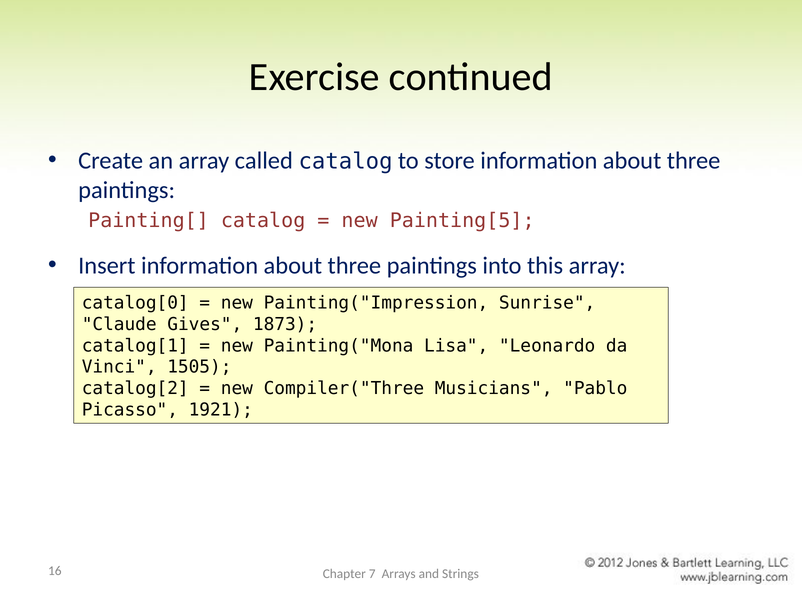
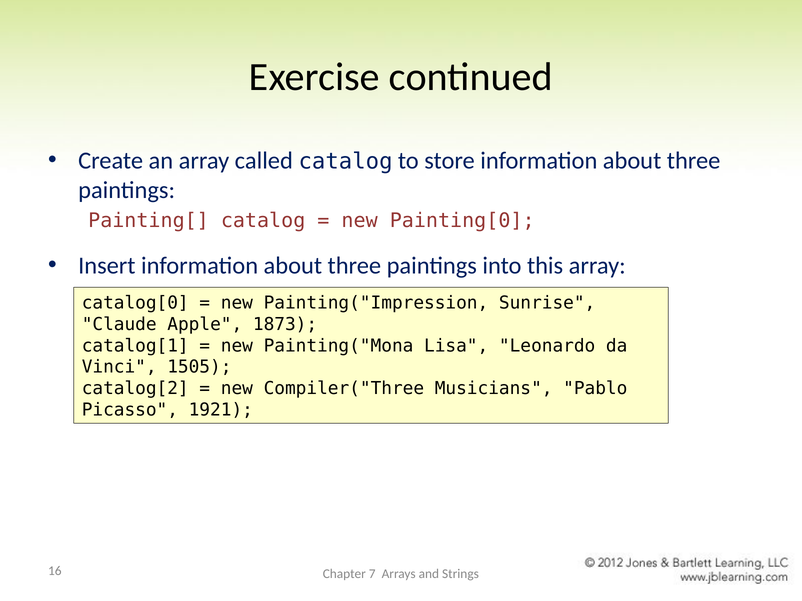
Painting[5: Painting[5 -> Painting[0 (462, 221)
Gives: Gives -> Apple (205, 325)
